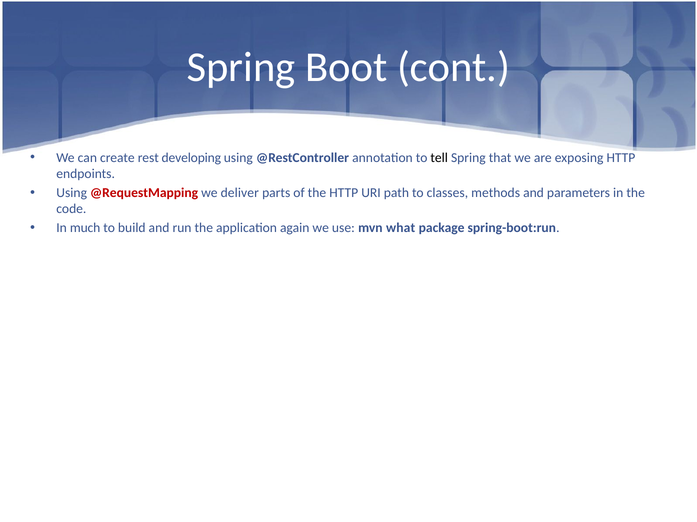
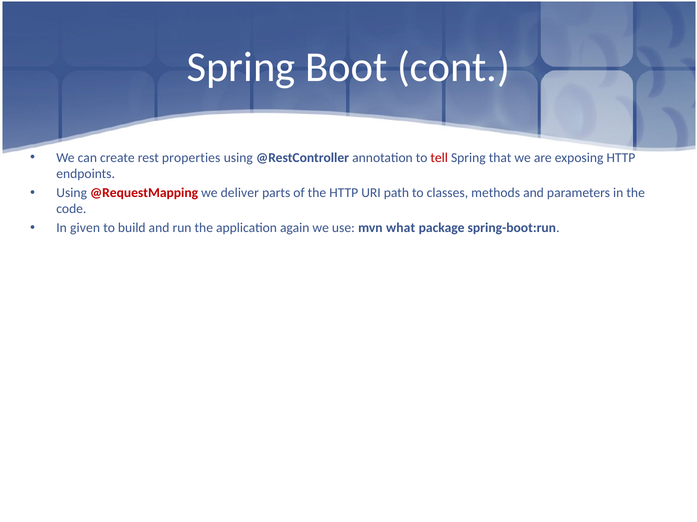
developing: developing -> properties (191, 158)
tell colour: black -> red (439, 158)
much: much -> given (85, 228)
